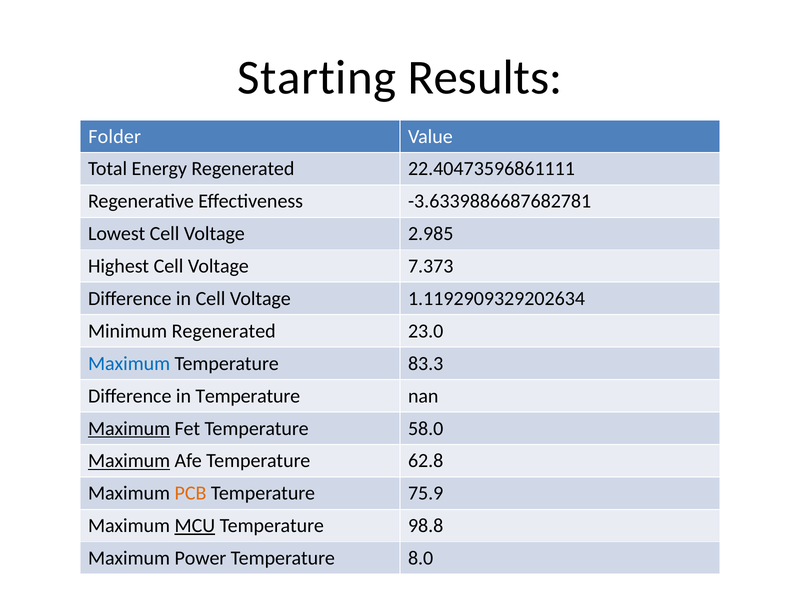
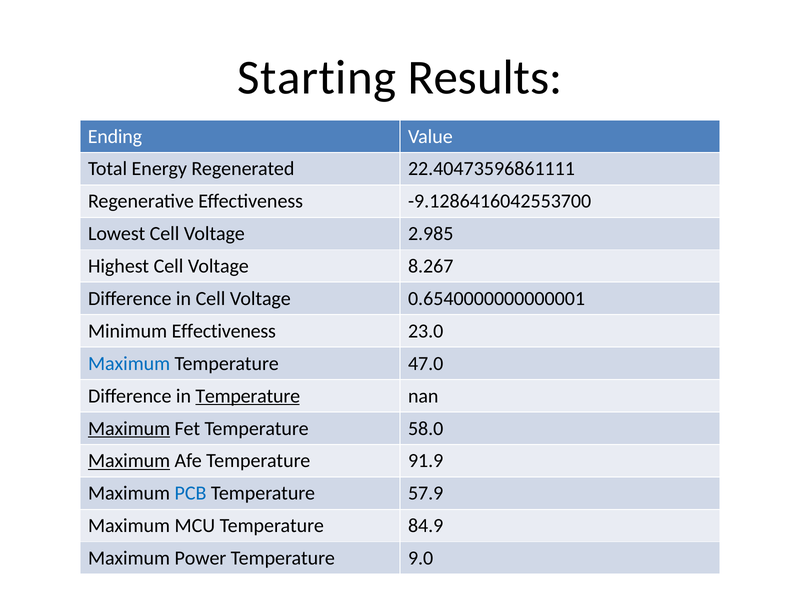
Folder: Folder -> Ending (115, 136)
-3.6339886687682781: -3.6339886687682781 -> -9.1286416042553700 (500, 201)
7.373: 7.373 -> 8.267 (431, 266)
1.1192909329202634: 1.1192909329202634 -> 0.6540000000000001 (497, 299)
Minimum Regenerated: Regenerated -> Effectiveness (224, 331)
83.3: 83.3 -> 47.0 (426, 364)
Temperature underline: none -> present (248, 396)
62.8: 62.8 -> 91.9 (426, 461)
PCB colour: orange -> blue (191, 493)
75.9: 75.9 -> 57.9 (426, 493)
MCU underline: present -> none (195, 526)
98.8: 98.8 -> 84.9 (426, 526)
8.0: 8.0 -> 9.0 (421, 558)
